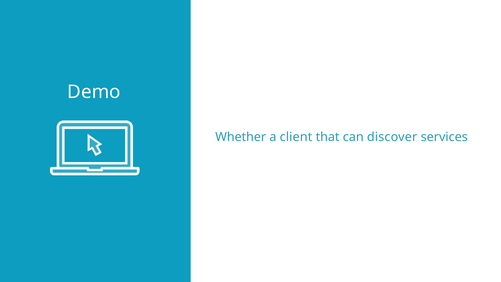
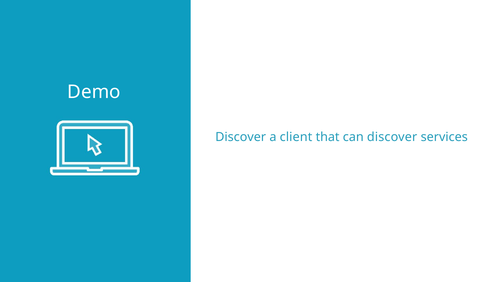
Whether: Whether -> Discover (241, 137)
